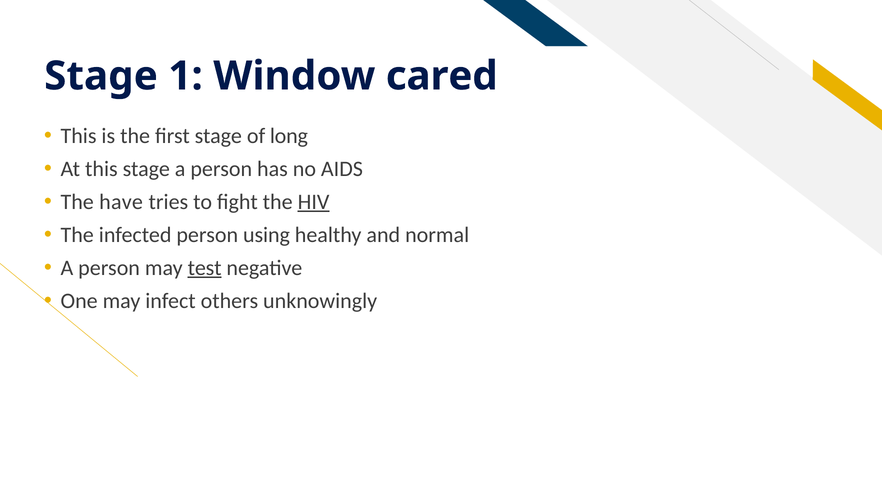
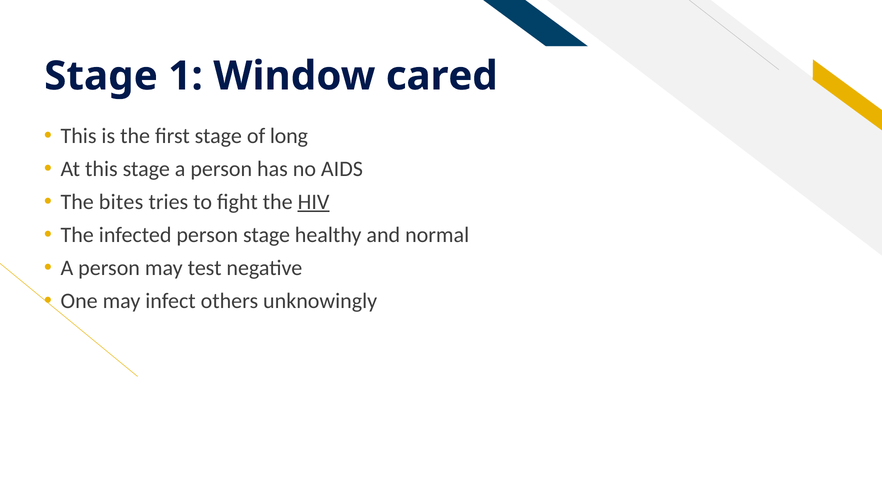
have: have -> bites (121, 202)
person using: using -> stage (267, 235)
test underline: present -> none (205, 268)
